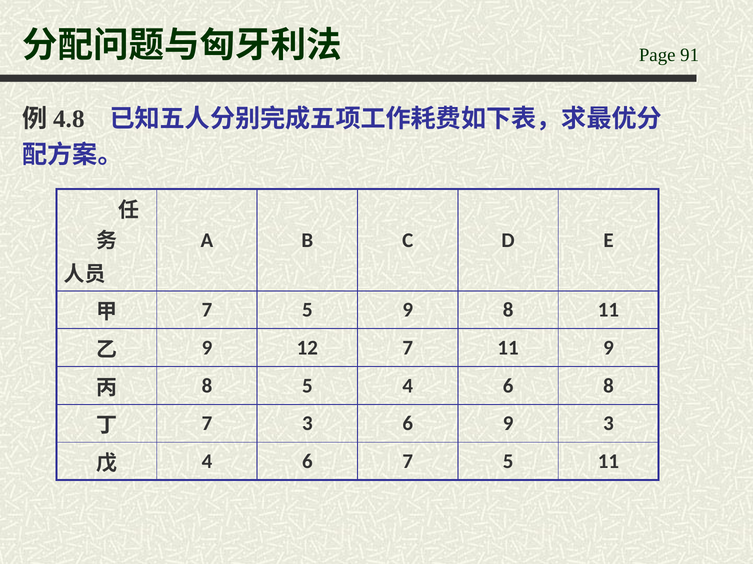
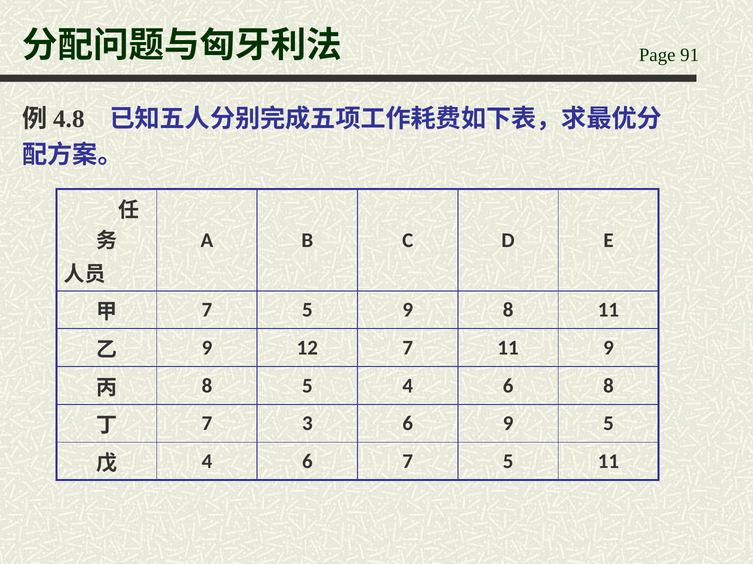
9 3: 3 -> 5 (608, 424)
